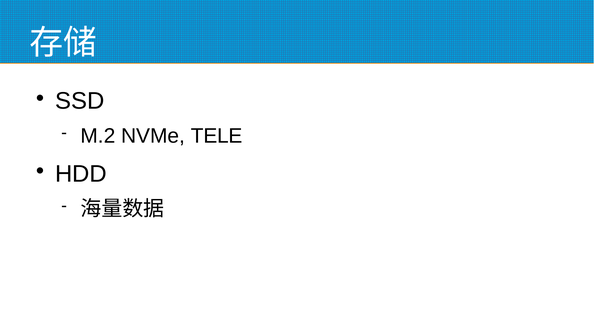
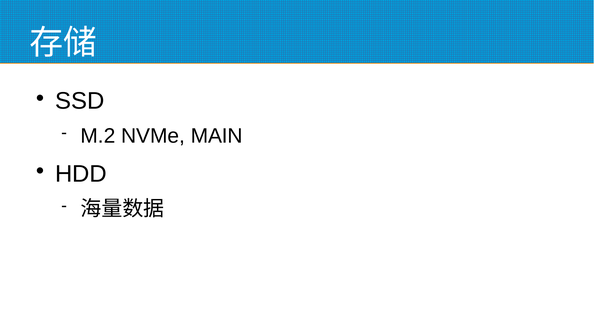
TELE: TELE -> MAIN (217, 136)
